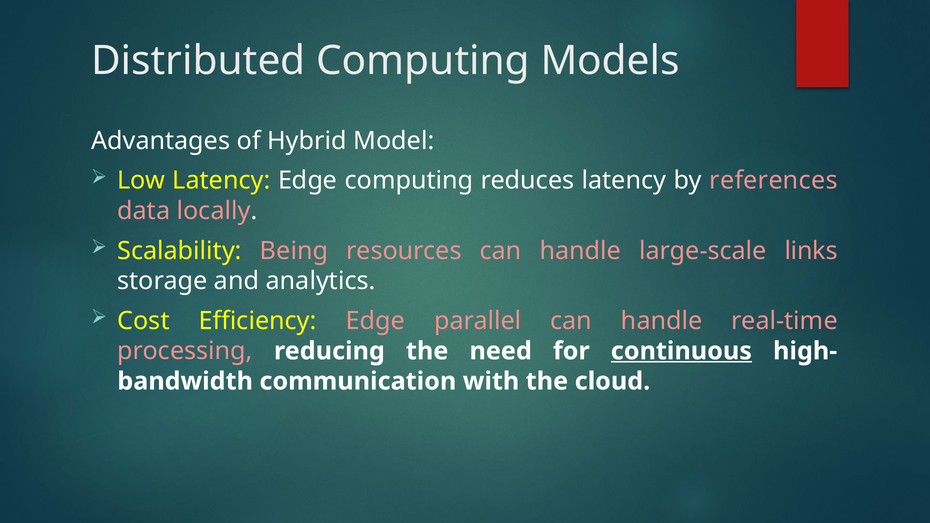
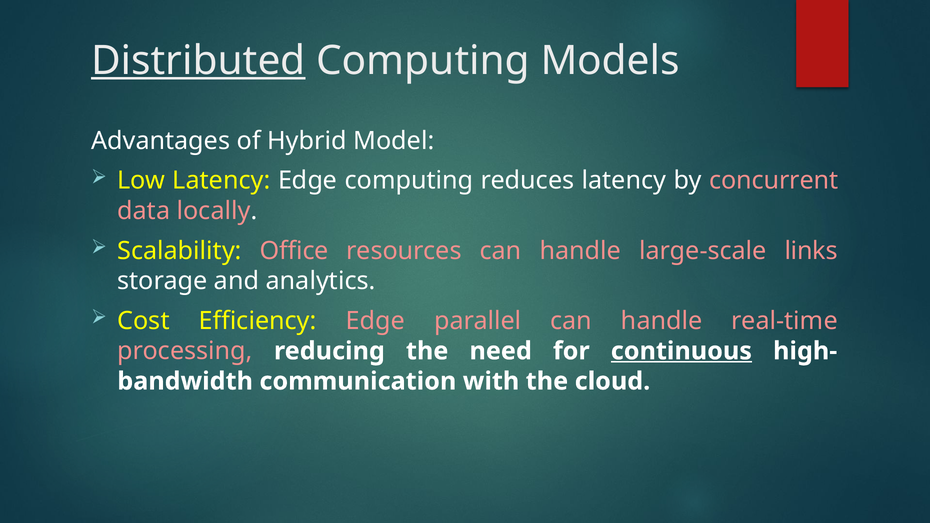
Distributed underline: none -> present (198, 61)
references: references -> concurrent (774, 181)
Being: Being -> Office (294, 251)
